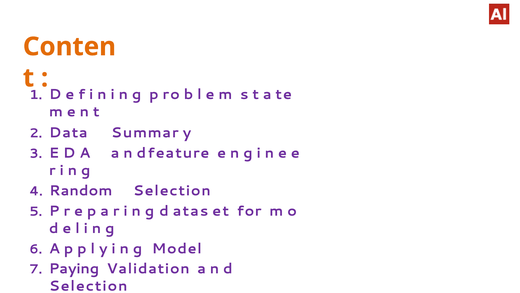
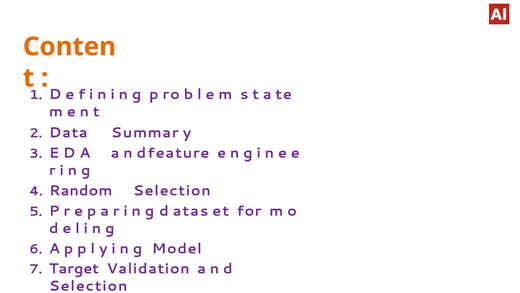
Paying: Paying -> Target (74, 269)
